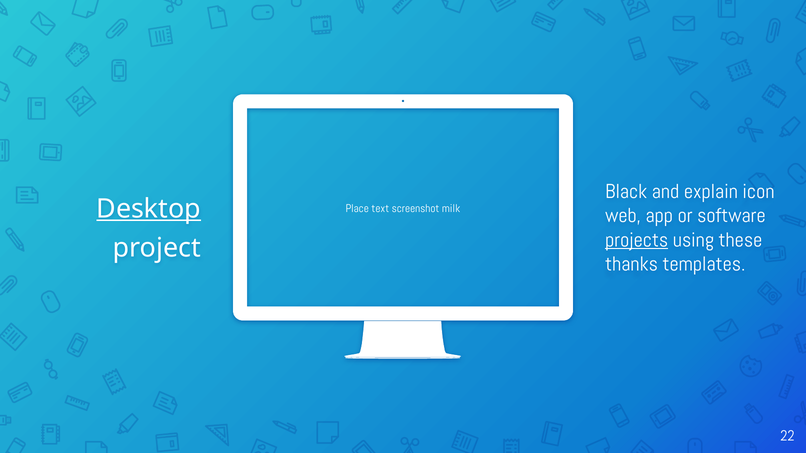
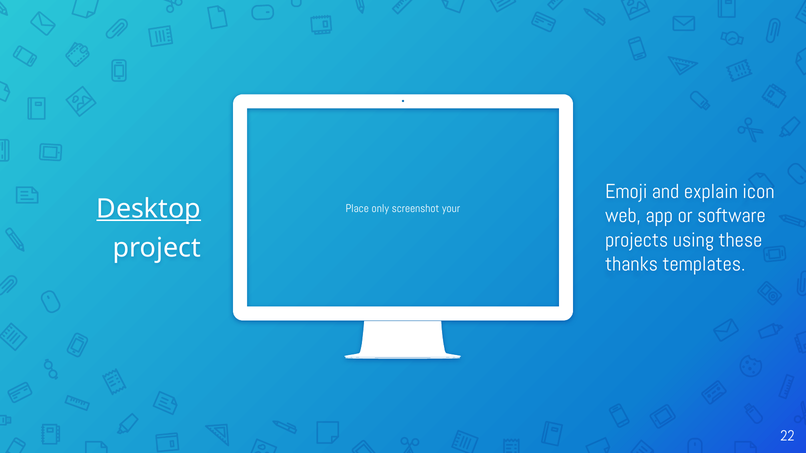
Black: Black -> Emoji (626, 192)
text: text -> only (380, 209)
milk: milk -> your (451, 209)
projects underline: present -> none (637, 240)
